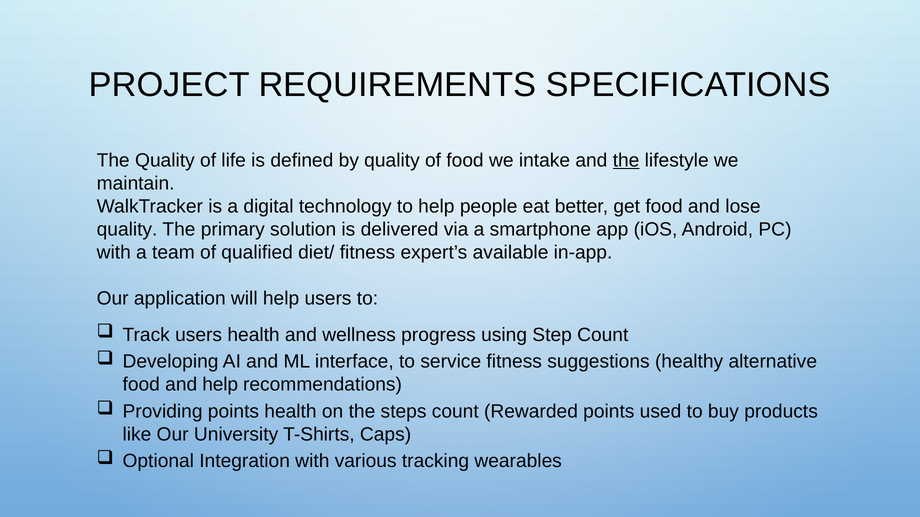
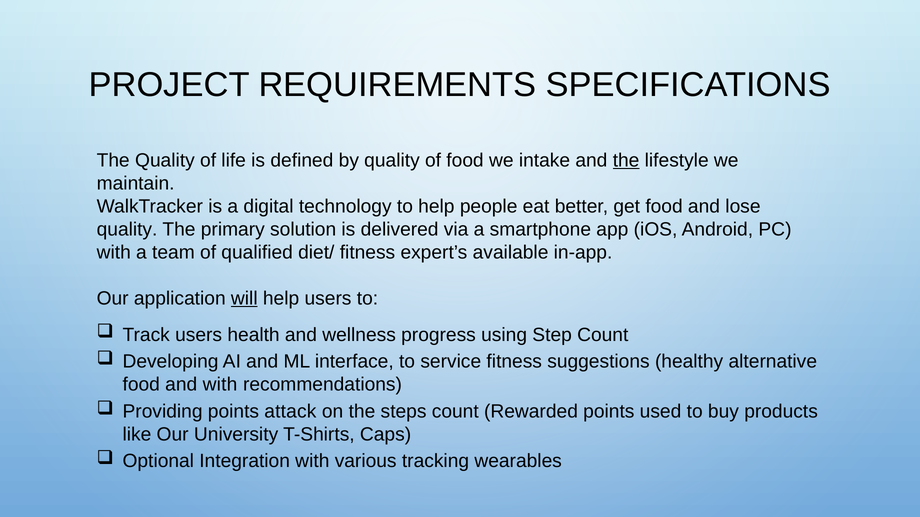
will underline: none -> present (244, 299)
and help: help -> with (220, 385)
points health: health -> attack (290, 412)
